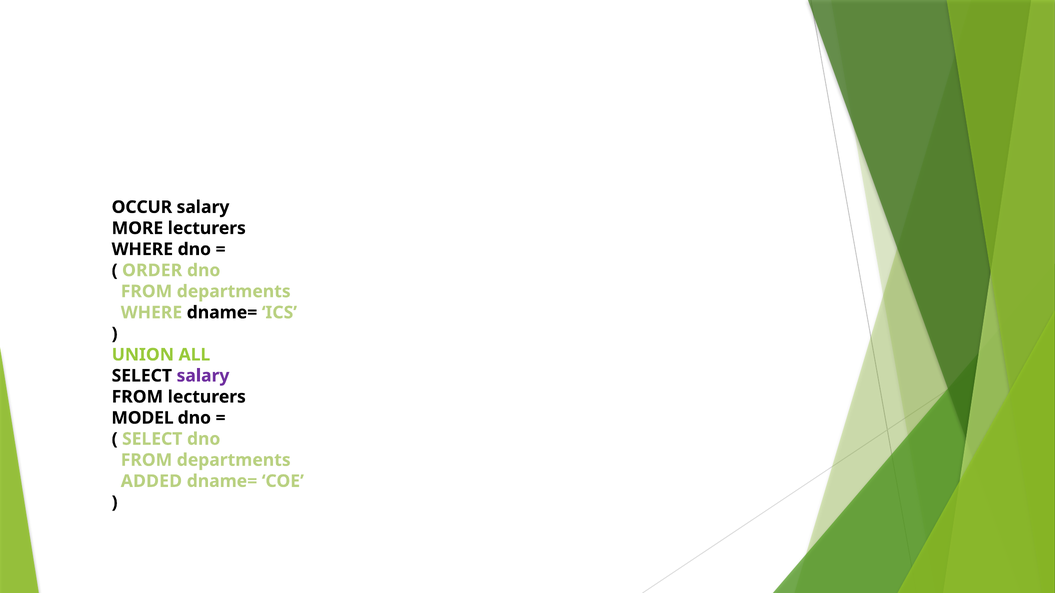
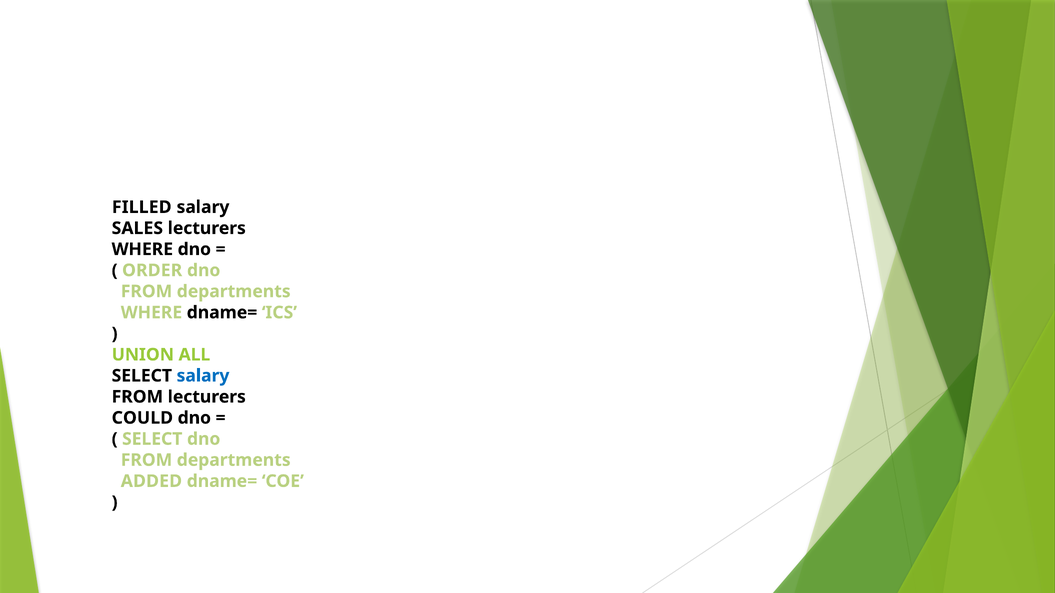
OCCUR: OCCUR -> FILLED (142, 207)
MORE: MORE -> SALES (137, 228)
salary colour: purple -> blue (203, 376)
MODEL: MODEL -> COULD (142, 418)
